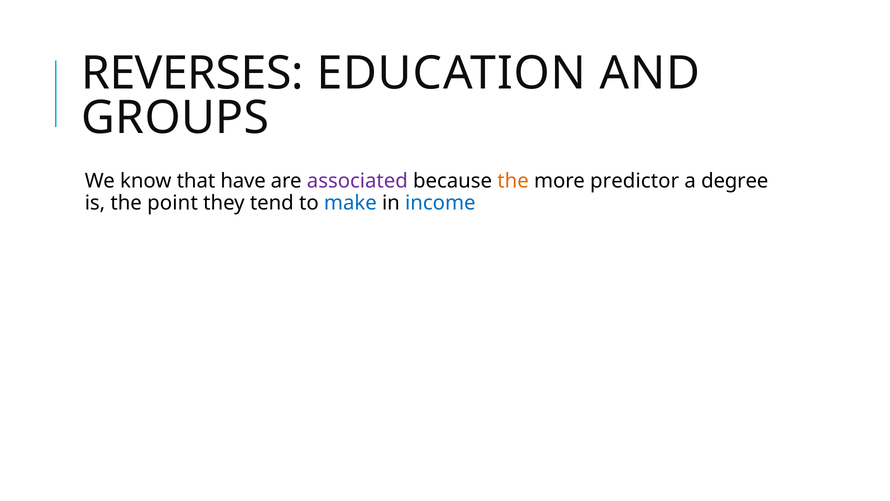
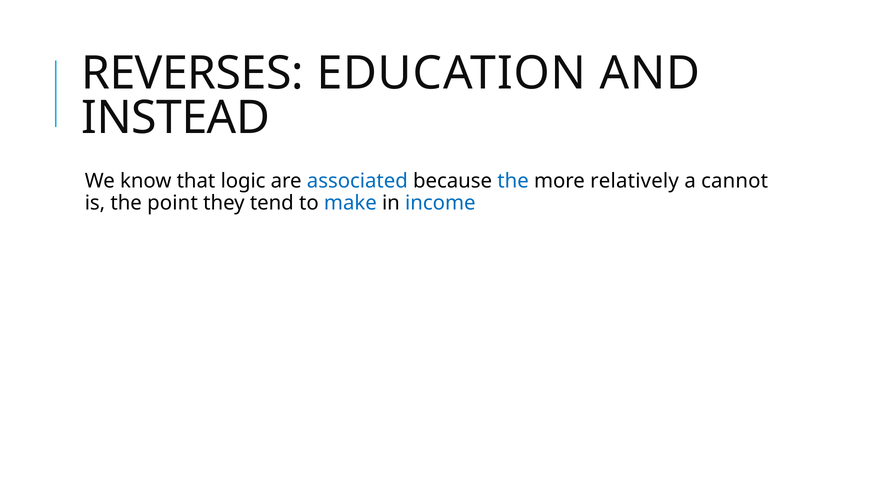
GROUPS: GROUPS -> INSTEAD (176, 118)
have: have -> logic (243, 181)
associated colour: purple -> blue (357, 181)
the colour: orange -> blue (513, 181)
predictor: predictor -> relatively (635, 181)
degree: degree -> cannot (735, 181)
